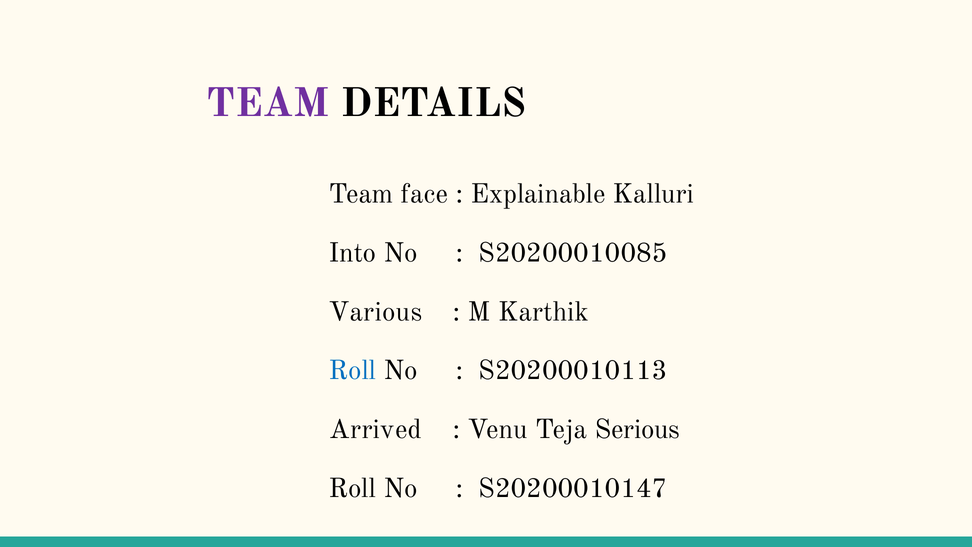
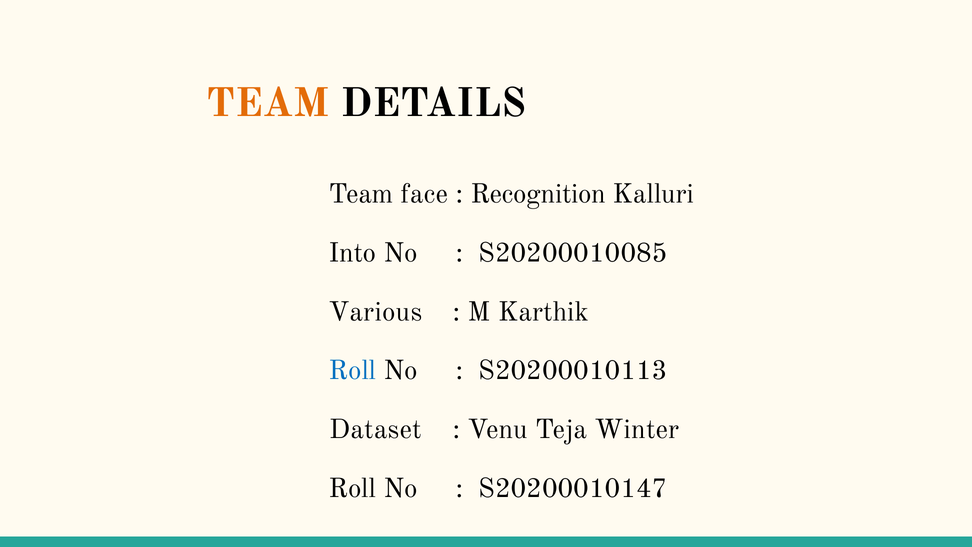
TEAM colour: purple -> orange (268, 103)
Explainable: Explainable -> Recognition (538, 194)
Arrived: Arrived -> Dataset (376, 429)
Serious: Serious -> Winter (637, 429)
